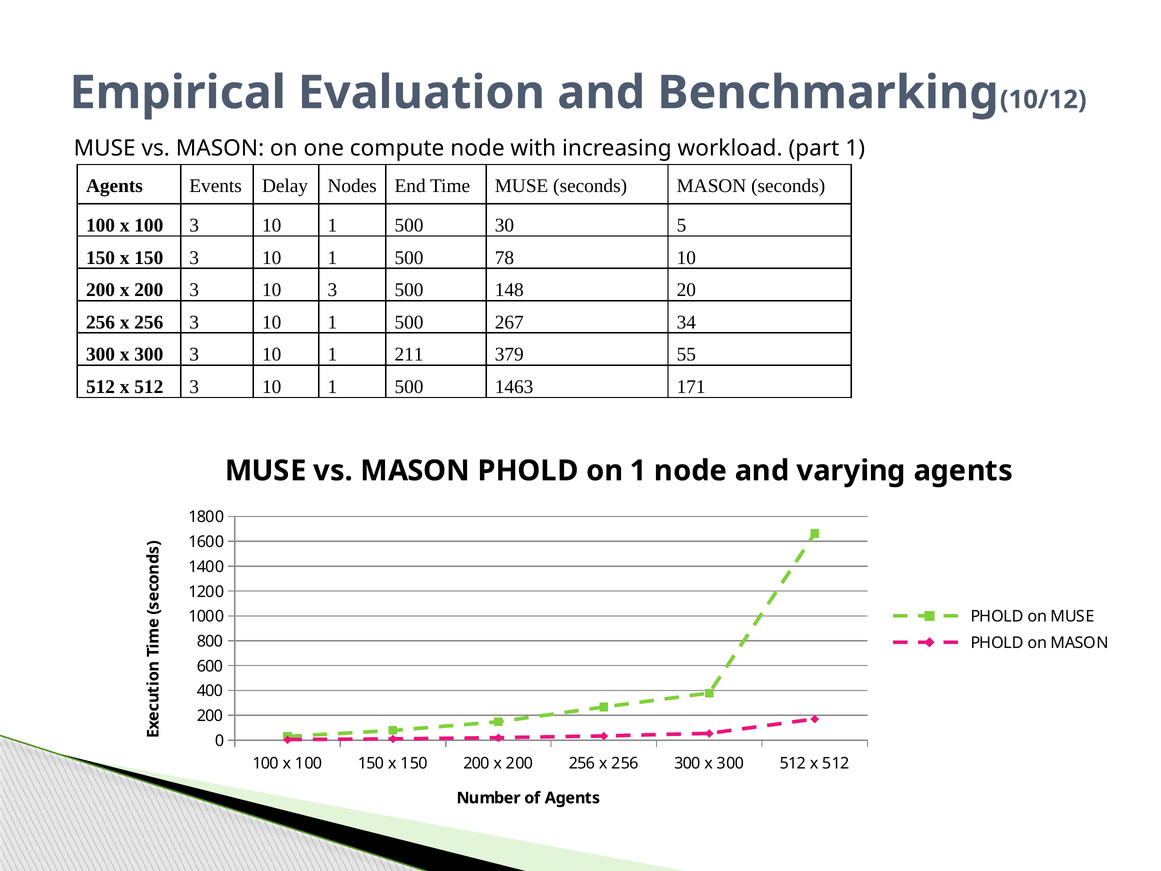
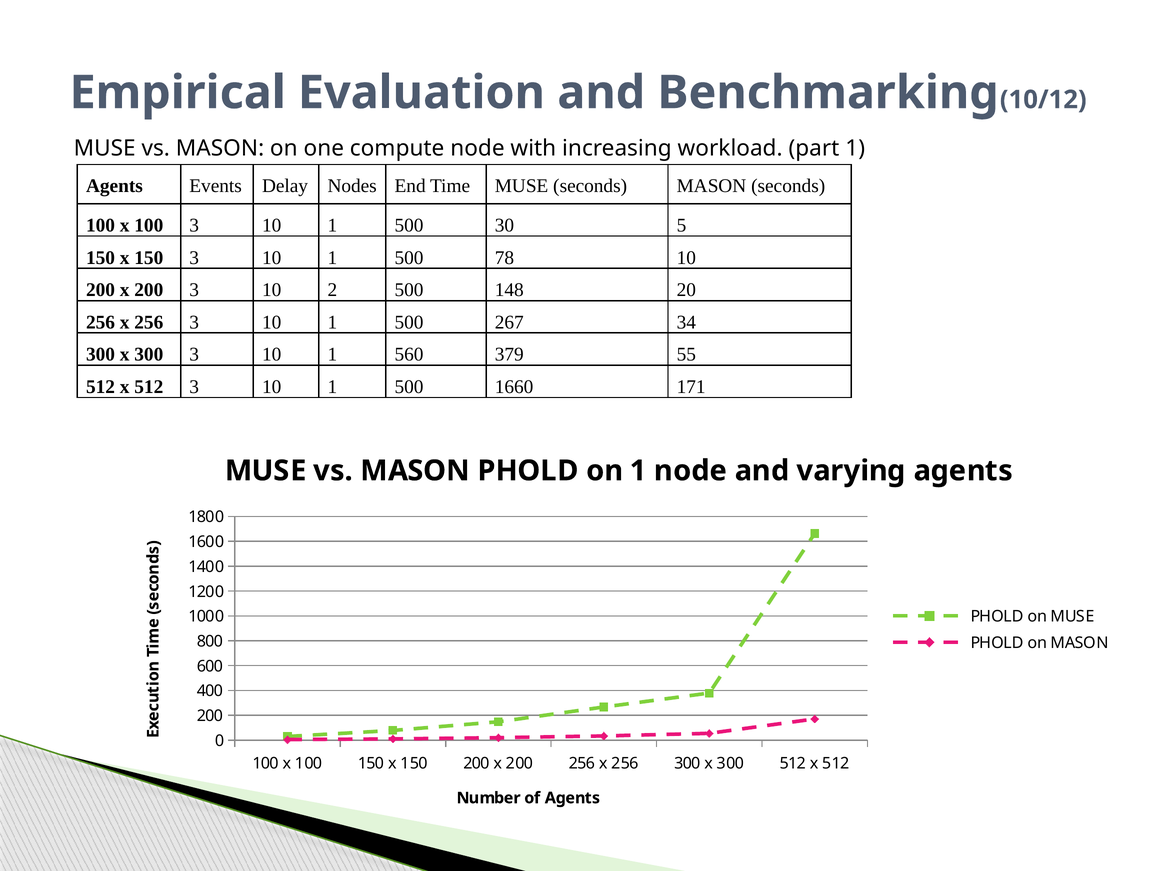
10 3: 3 -> 2 (332, 290)
211: 211 -> 560 (409, 354)
1463: 1463 -> 1660 (514, 387)
